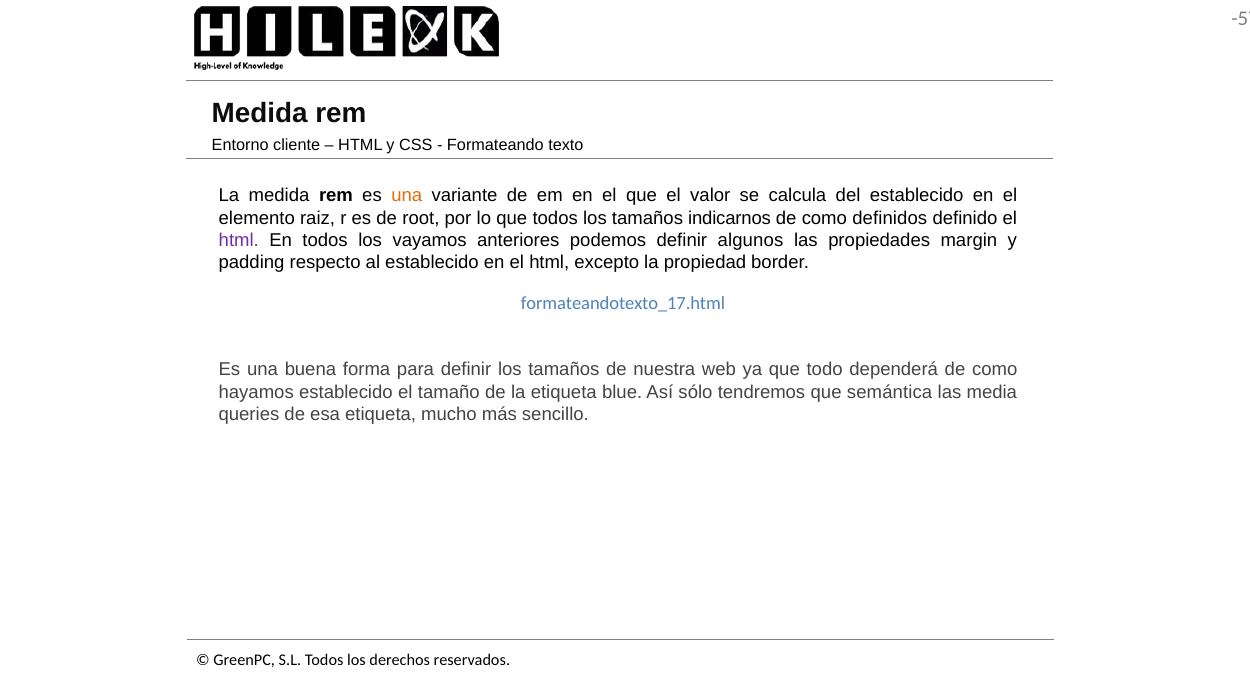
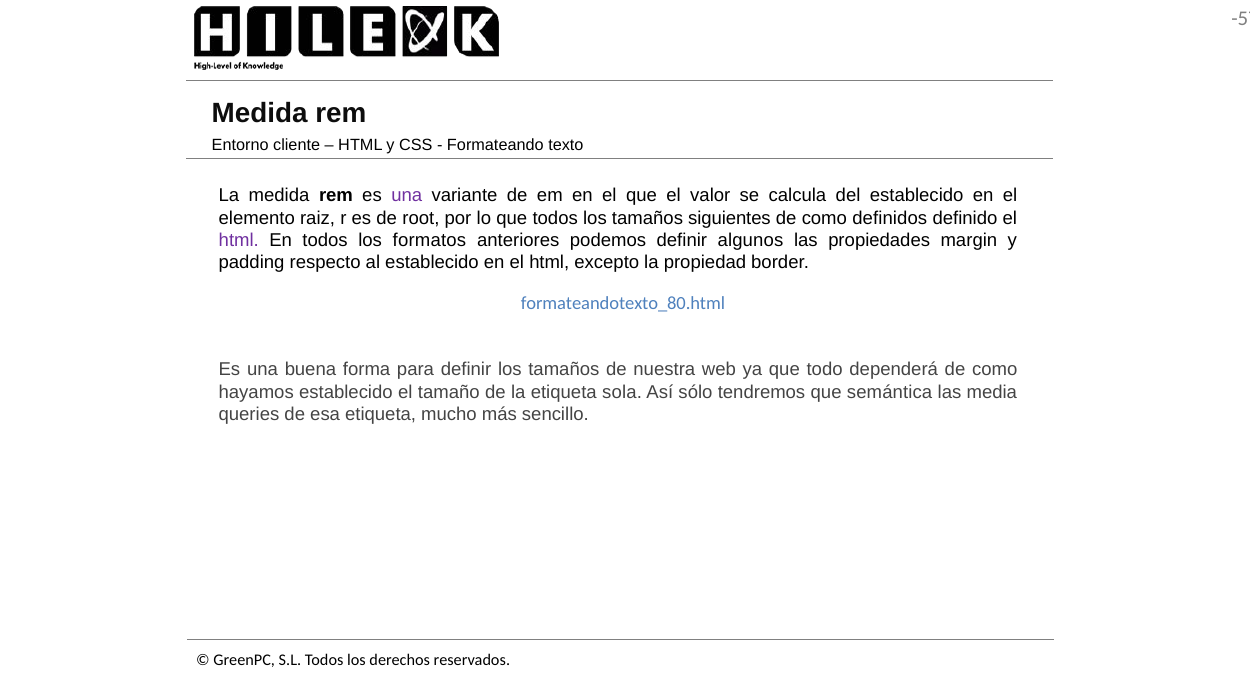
una colour: orange -> purple (407, 196)
indicarnos: indicarnos -> siguientes (729, 218)
vayamos: vayamos -> formatos (429, 240)
formateandotexto_17.html: formateandotexto_17.html -> formateandotexto_80.html (623, 303)
blue: blue -> sola (622, 392)
